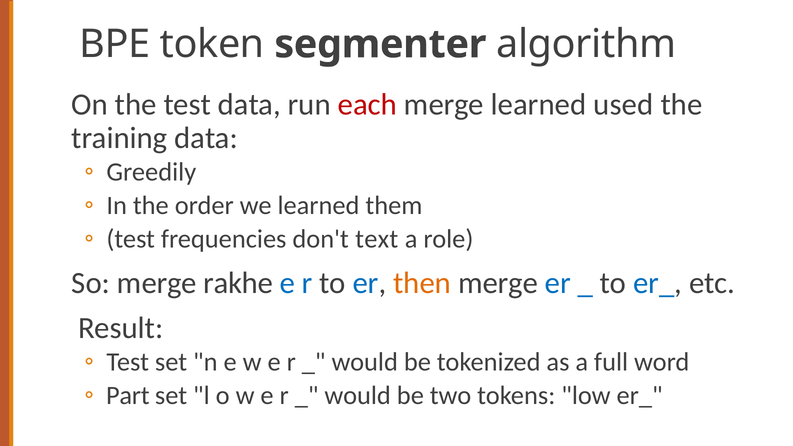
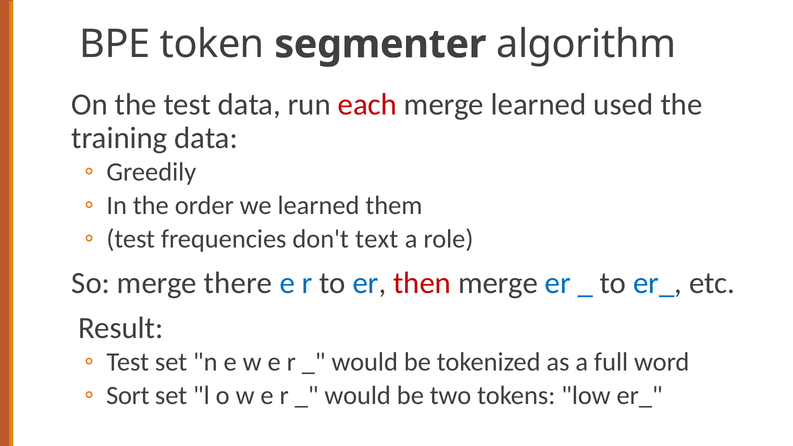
rakhe: rakhe -> there (238, 283)
then colour: orange -> red (422, 283)
Part: Part -> Sort (128, 396)
